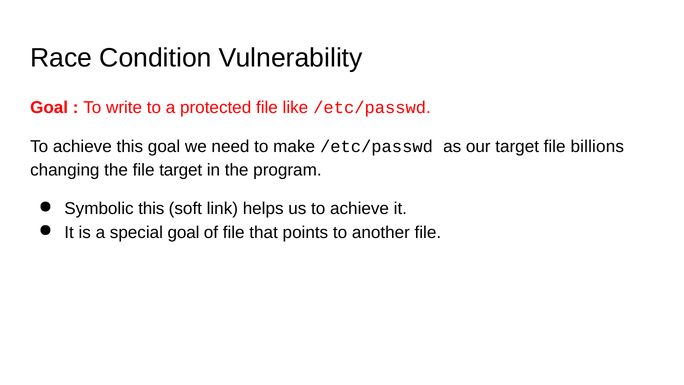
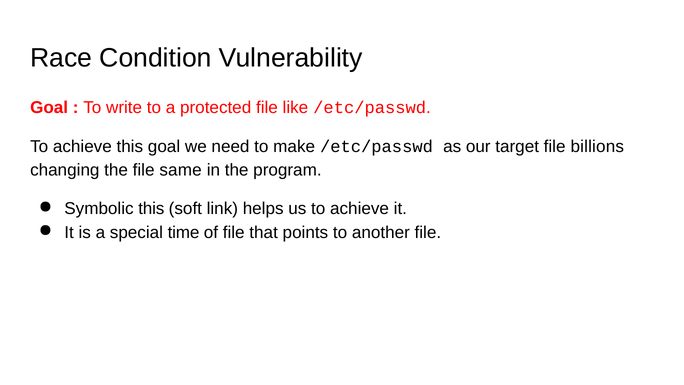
file target: target -> same (181, 170)
special goal: goal -> time (184, 232)
